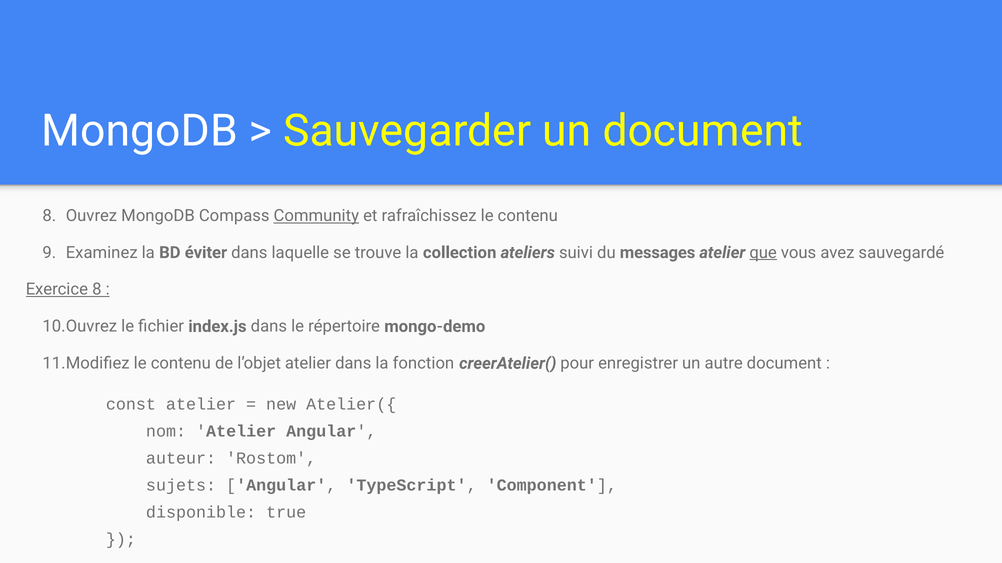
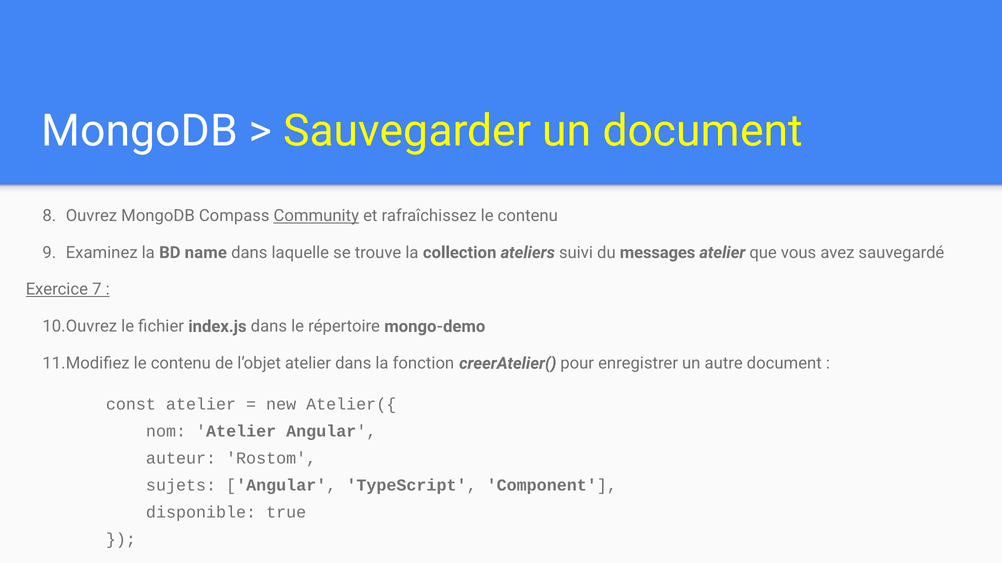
éviter: éviter -> name (206, 253)
que underline: present -> none (763, 253)
Exercice 8: 8 -> 7 (97, 290)
